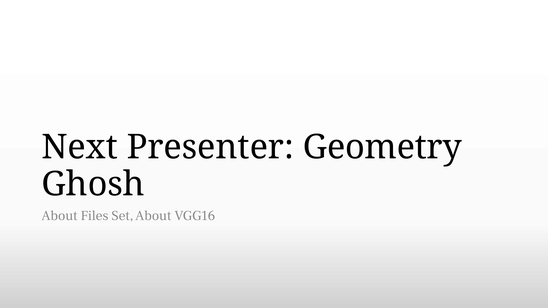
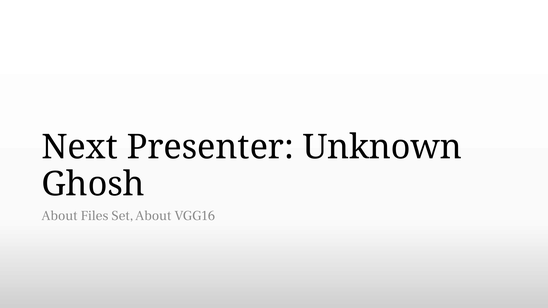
Geometry: Geometry -> Unknown (382, 147)
